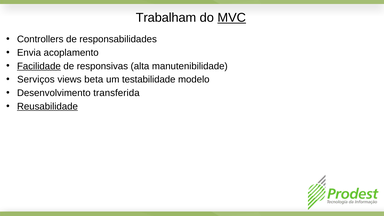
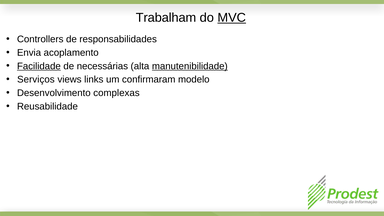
responsivas: responsivas -> necessárias (102, 66)
manutenibilidade underline: none -> present (190, 66)
beta: beta -> links (94, 80)
testabilidade: testabilidade -> confirmaram (149, 80)
transferida: transferida -> complexas (116, 93)
Reusabilidade underline: present -> none (47, 106)
